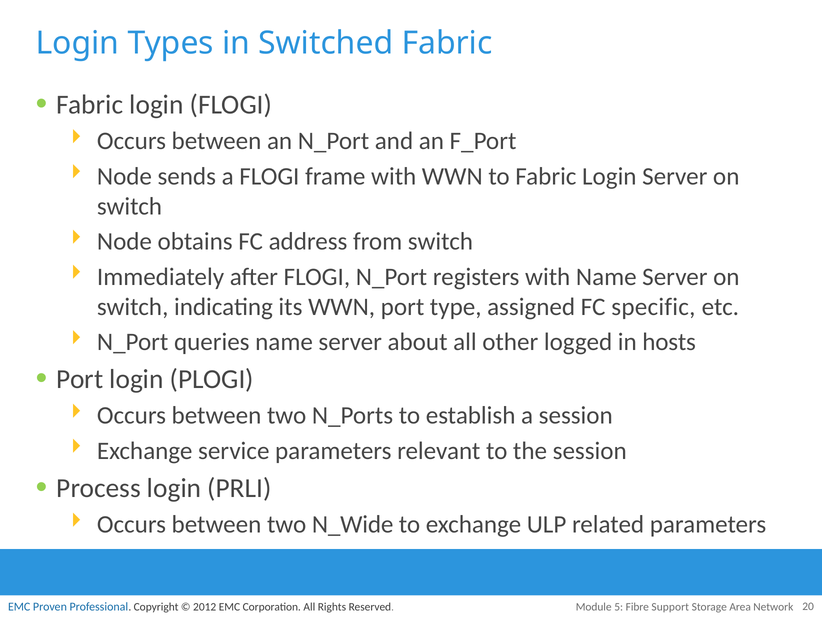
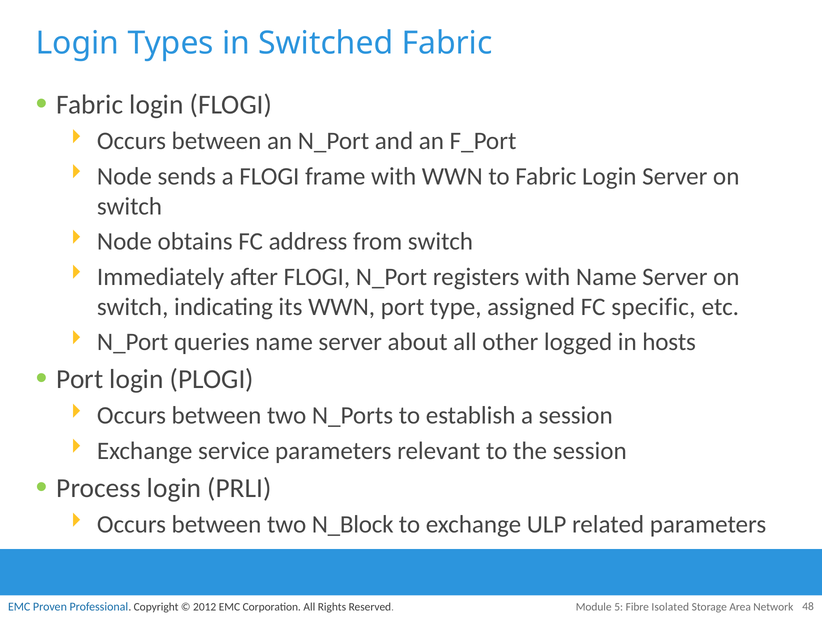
N_Wide: N_Wide -> N_Block (353, 524)
Support: Support -> Isolated (670, 606)
20: 20 -> 48 (808, 606)
